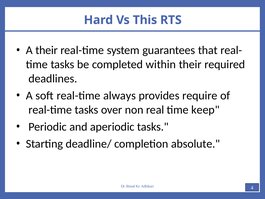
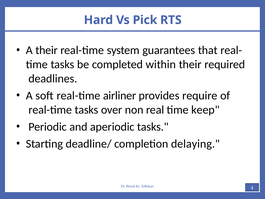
This: This -> Pick (145, 20)
always: always -> airliner (120, 95)
absolute: absolute -> delaying (195, 144)
